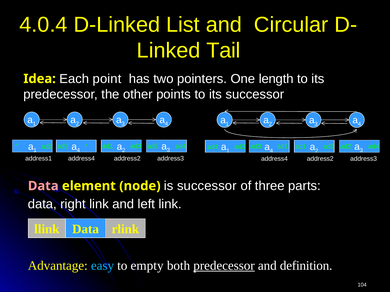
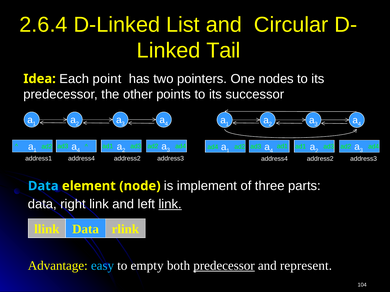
4.0.4: 4.0.4 -> 2.6.4 (43, 25)
length: length -> nodes (276, 79)
Data colour: pink -> light blue (43, 186)
is successor: successor -> implement (207, 186)
link underline: none -> present (170, 204)
definition: definition -> represent (306, 266)
